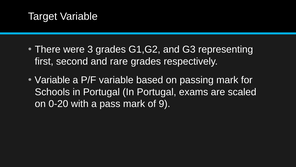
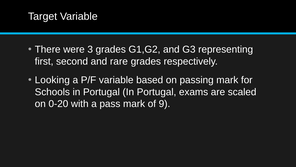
Variable: Variable -> Looking (52, 80)
